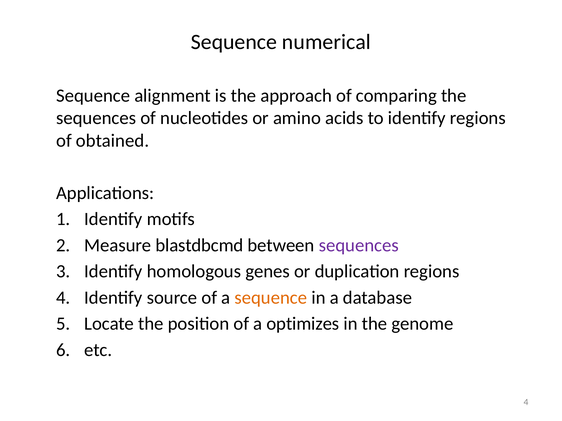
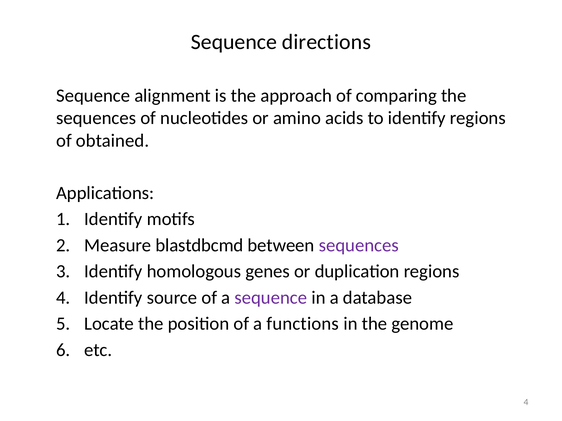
numerical: numerical -> directions (326, 42)
sequence colour: orange -> purple (271, 298)
optimizes: optimizes -> functions (303, 324)
